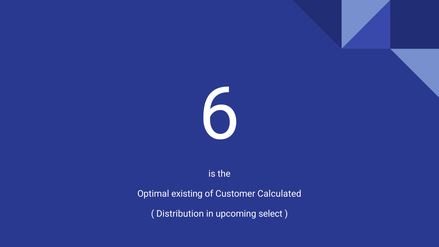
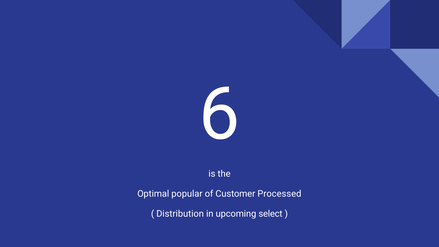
existing: existing -> popular (187, 194)
Calculated: Calculated -> Processed (279, 194)
